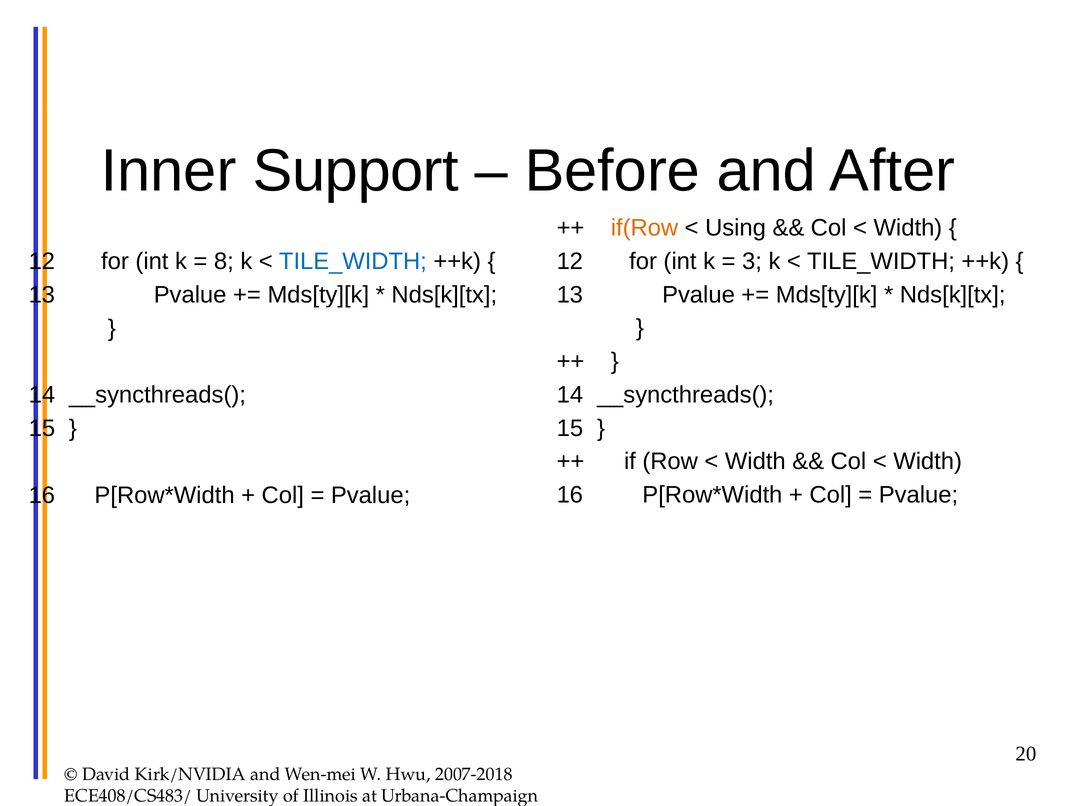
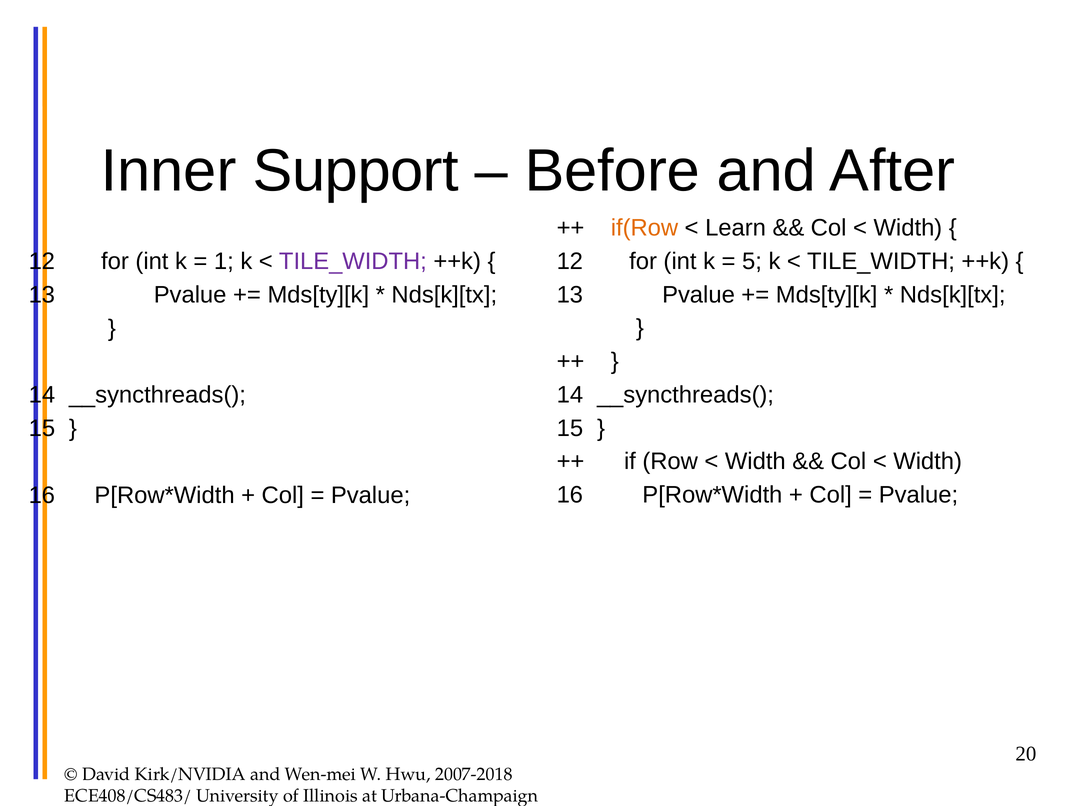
Using: Using -> Learn (736, 228)
3: 3 -> 5 (752, 261)
8: 8 -> 1 (224, 261)
TILE_WIDTH colour: blue -> purple (353, 261)
